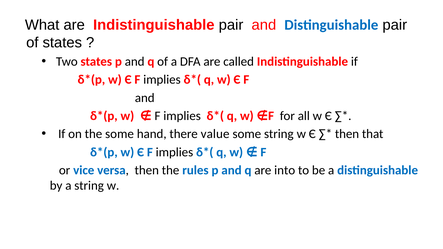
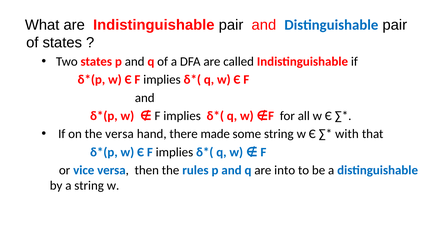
the some: some -> versa (119, 134)
value: value -> made (215, 134)
then: then -> with (347, 134)
